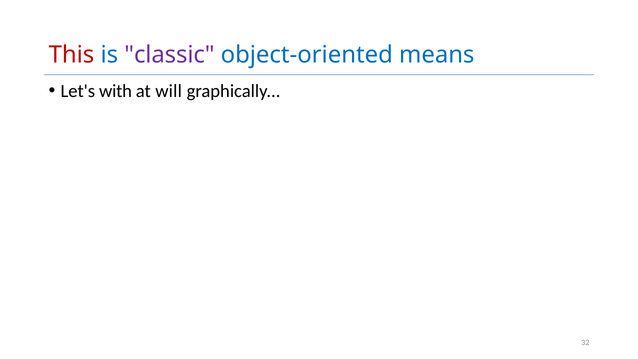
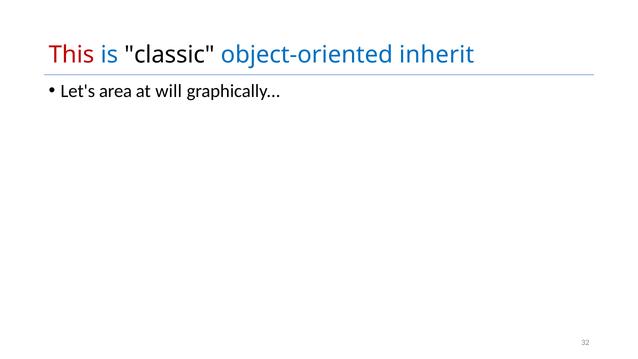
classic colour: purple -> black (169, 55)
means: means -> inherit (437, 55)
with: with -> area (116, 91)
